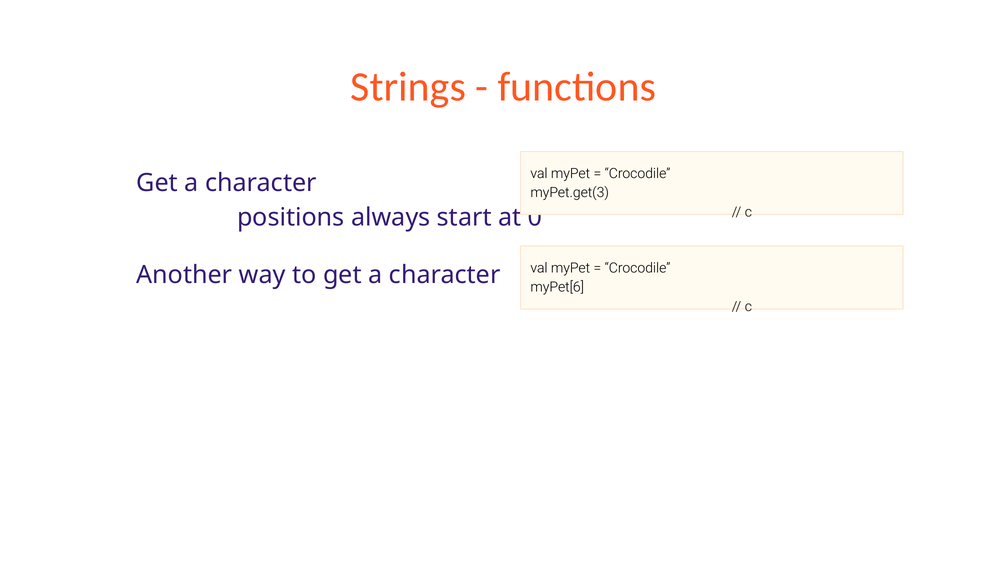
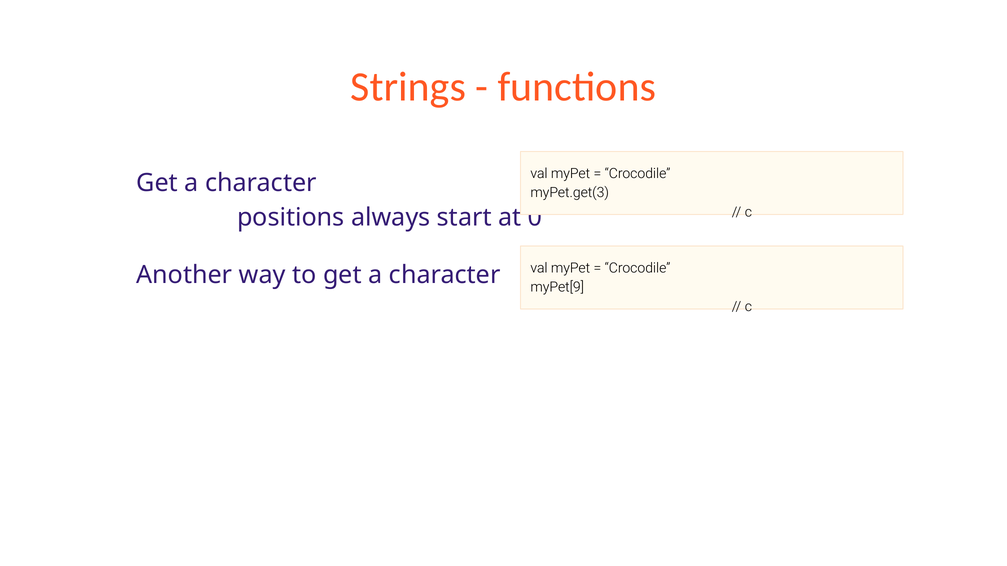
myPet[6: myPet[6 -> myPet[9 (557, 288)
